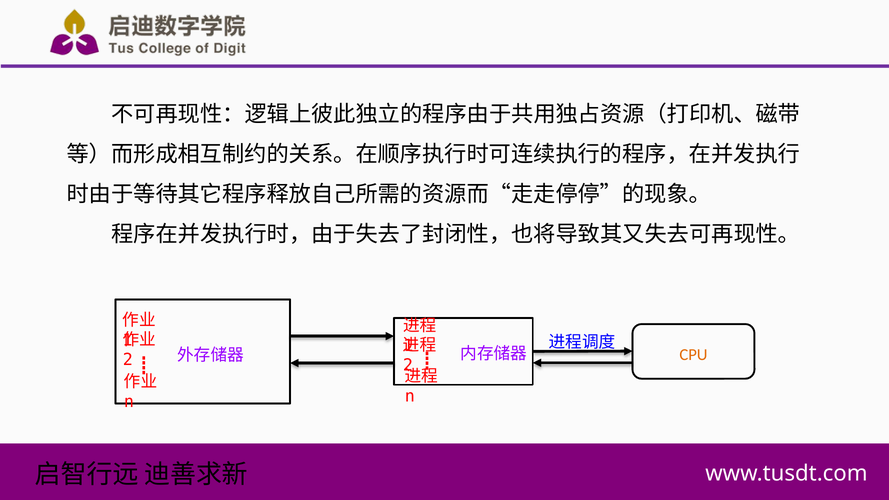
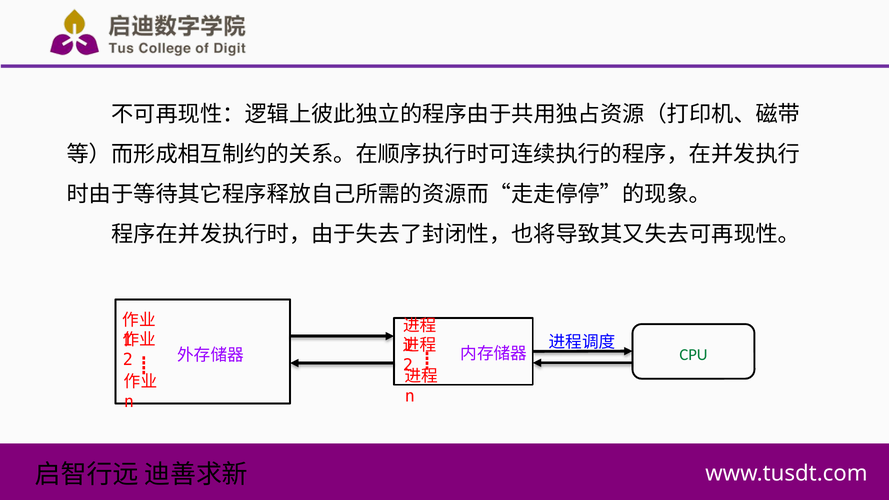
CPU colour: orange -> green (693, 355)
